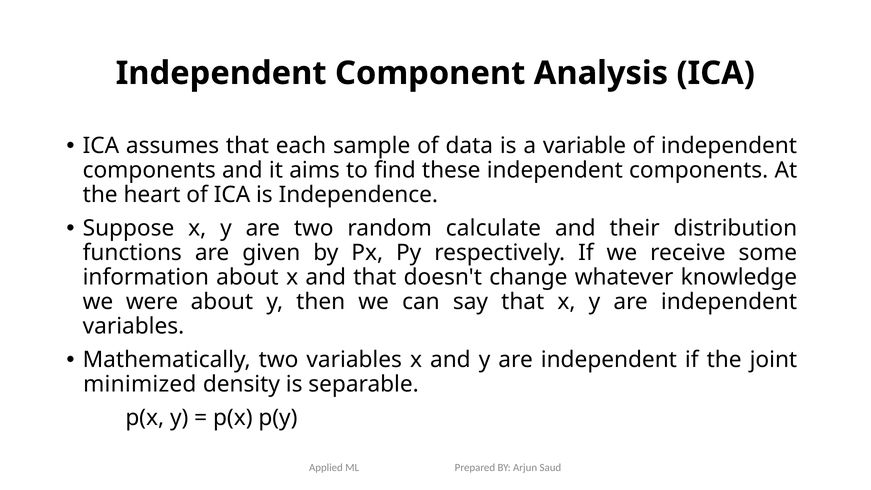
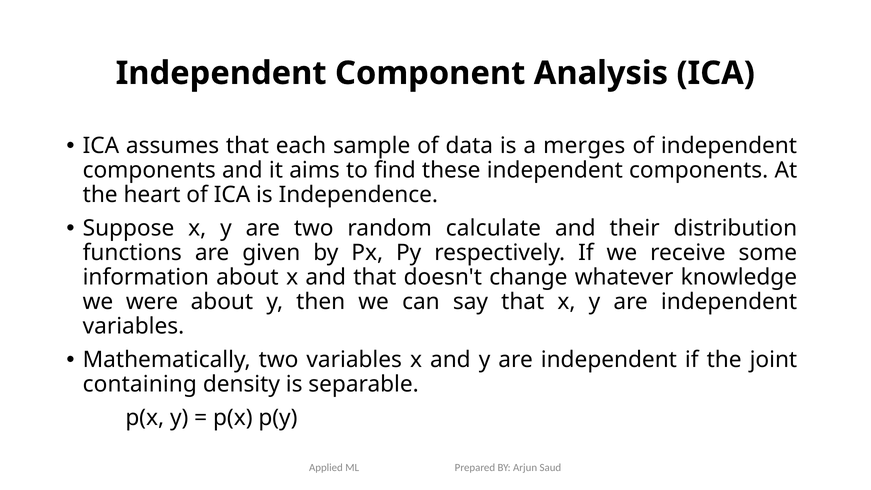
variable: variable -> merges (584, 146)
minimized: minimized -> containing (140, 384)
